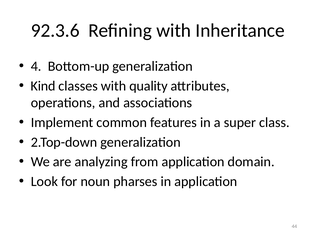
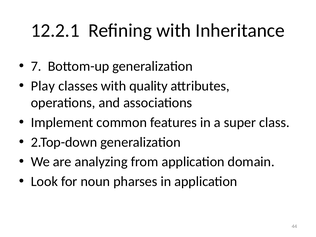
92.3.6: 92.3.6 -> 12.2.1 (55, 31)
4: 4 -> 7 (36, 66)
Kind: Kind -> Play (43, 86)
